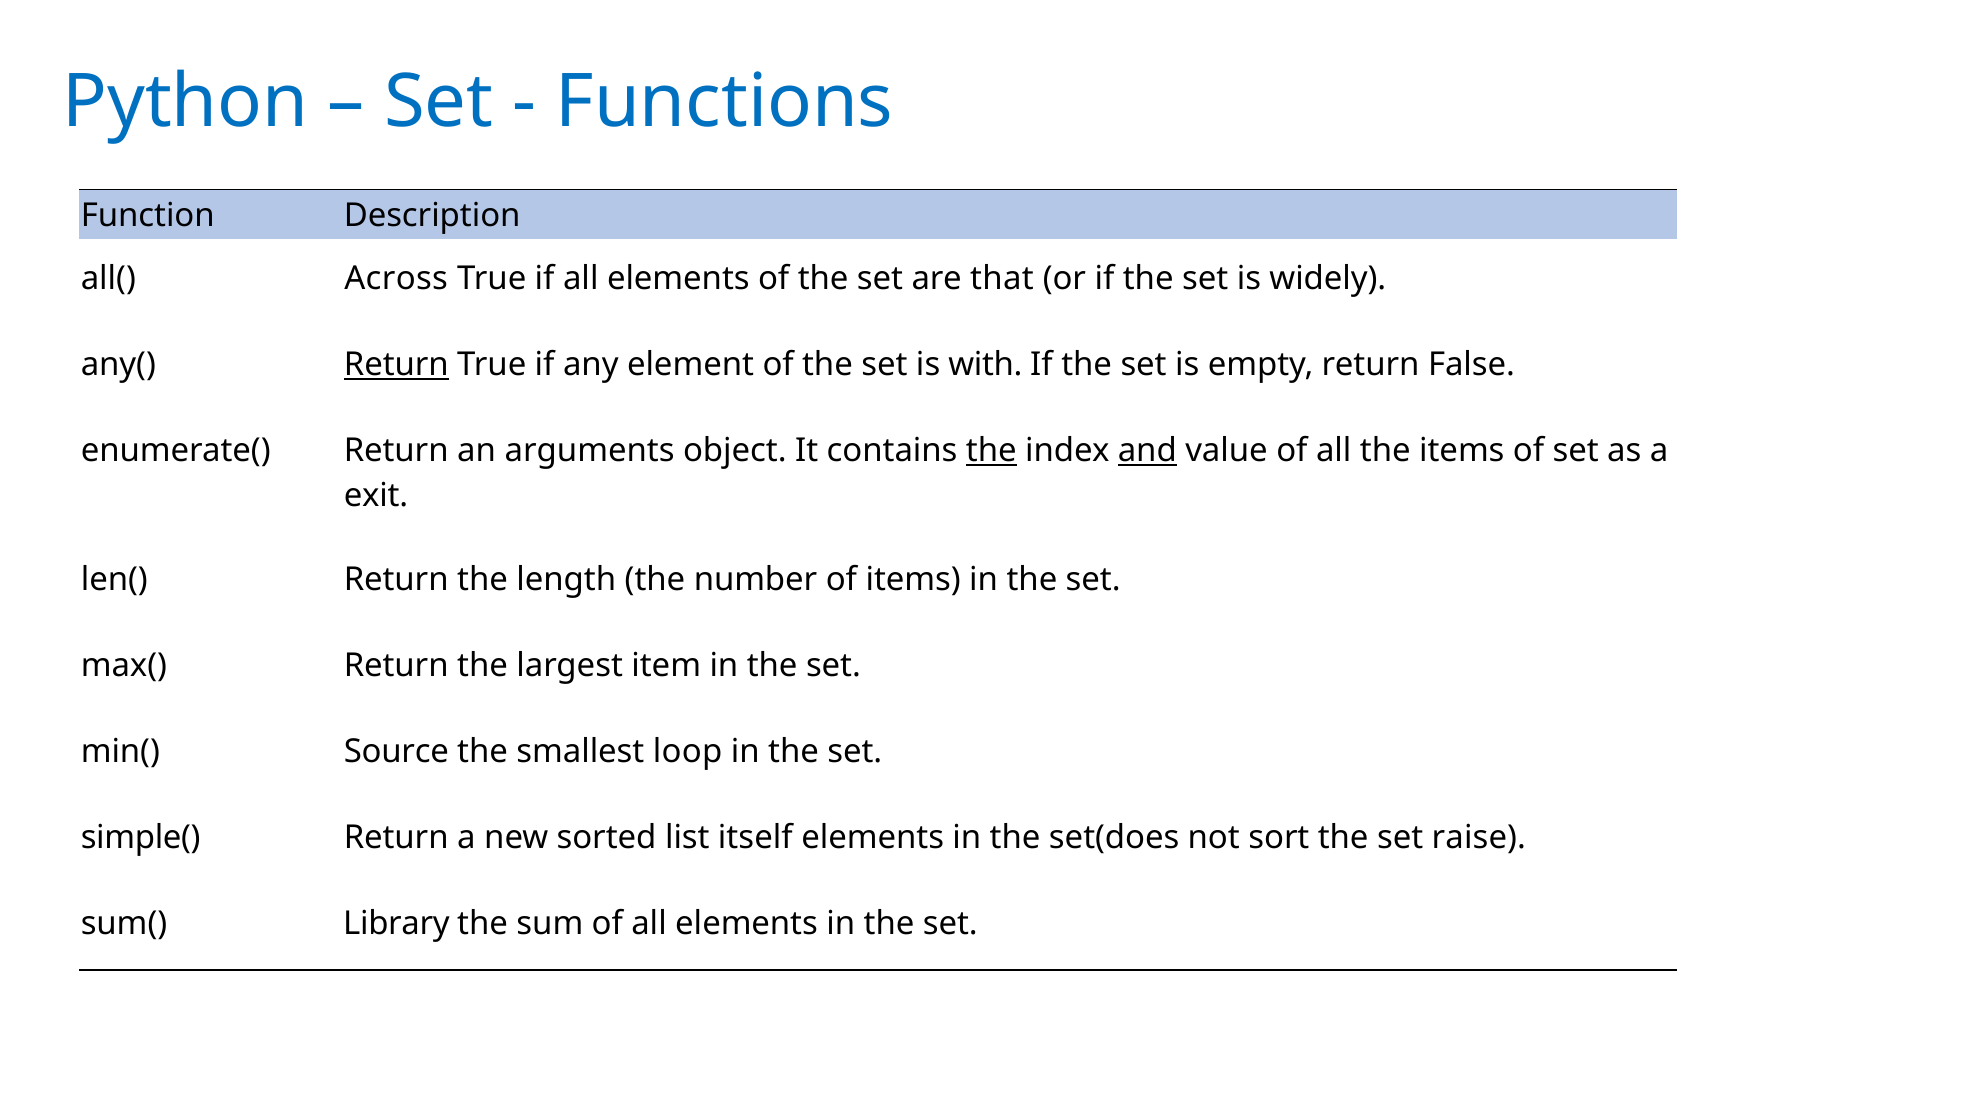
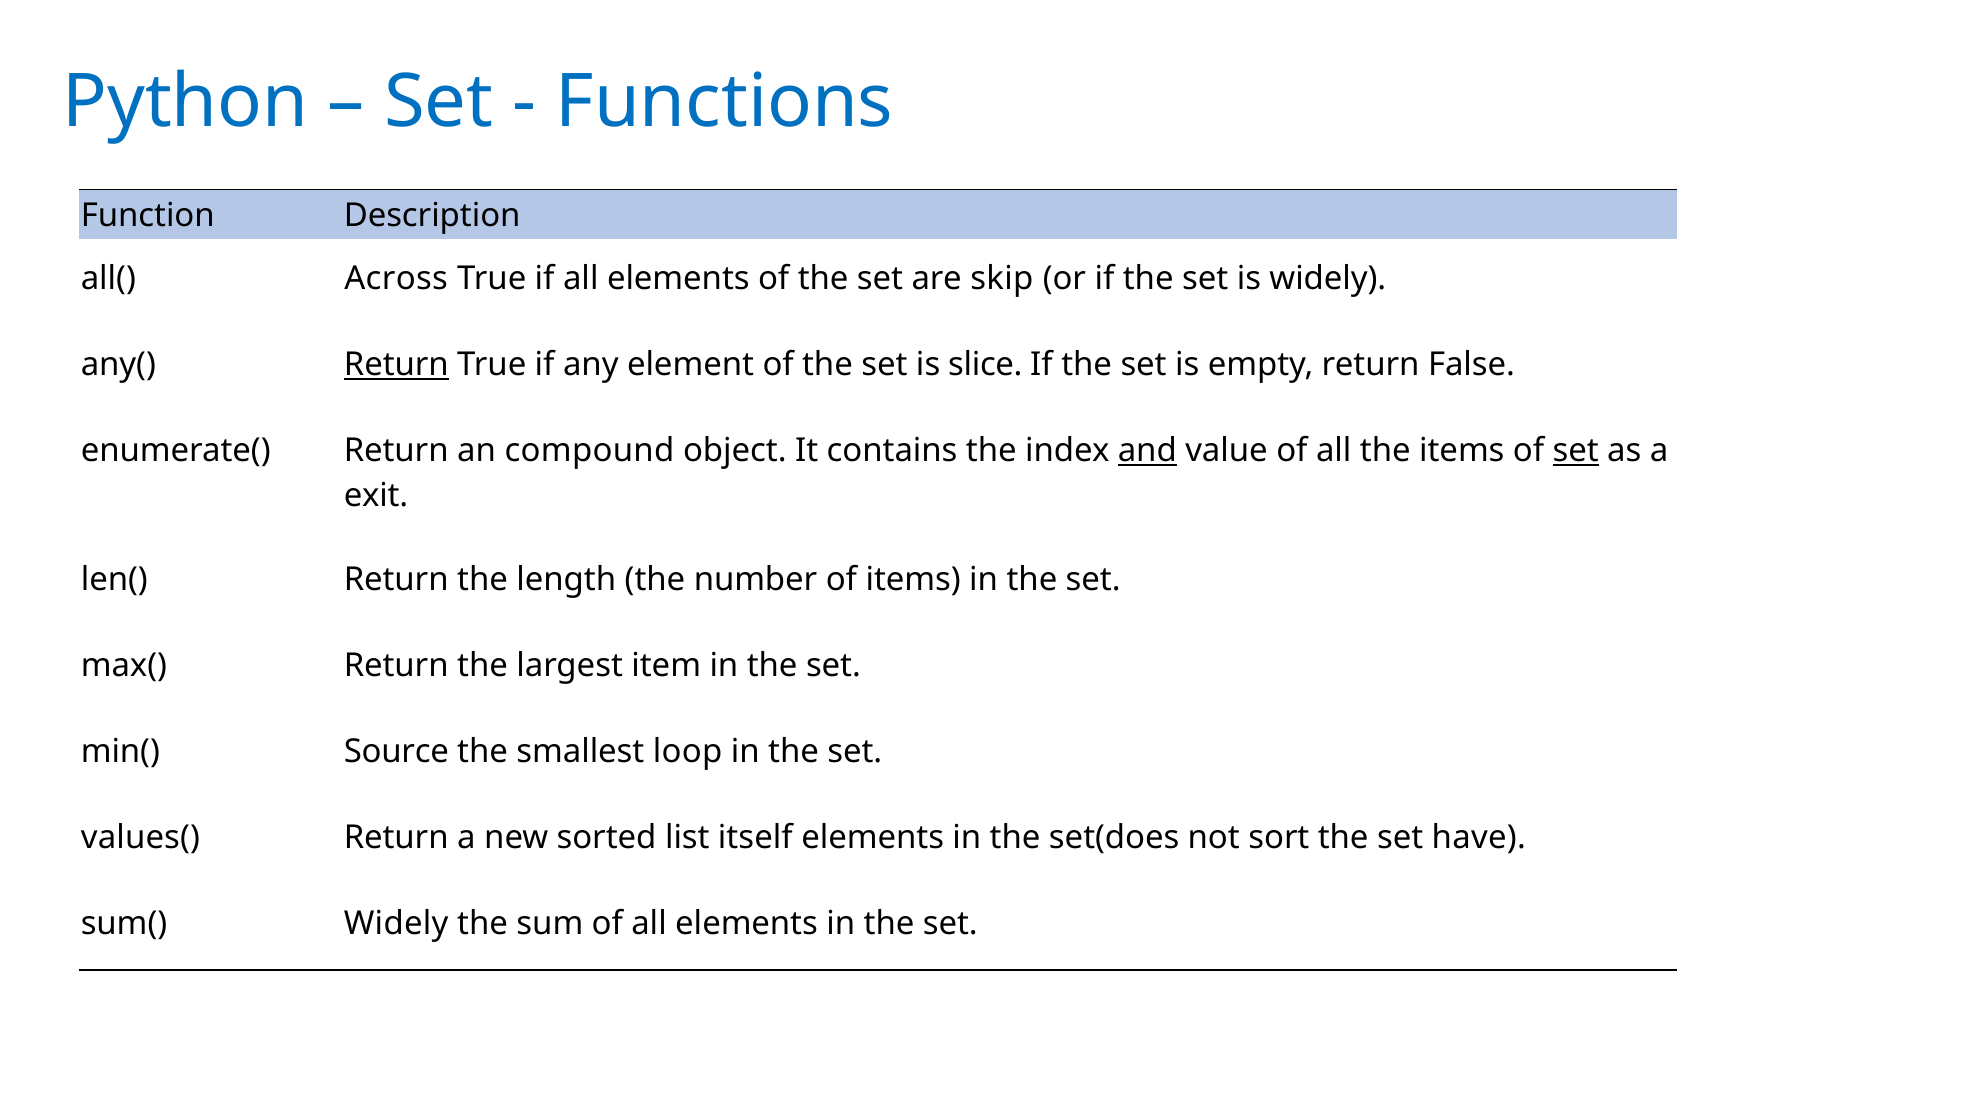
that: that -> skip (1002, 279)
with: with -> slice (985, 364)
arguments: arguments -> compound (589, 450)
the underline: present -> none (991, 450)
set underline: none -> present (1576, 450)
simple(: simple( -> values( (140, 837)
raise: raise -> have (1479, 837)
sum( Library: Library -> Widely (396, 923)
